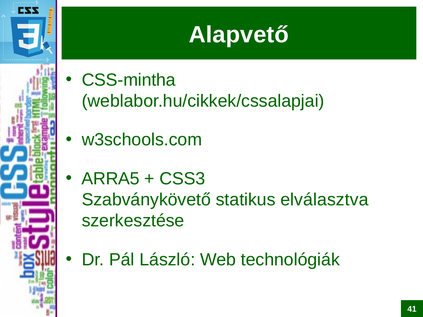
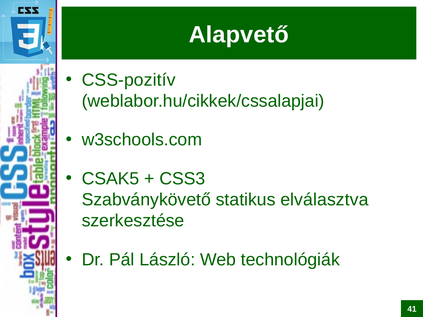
CSS-mintha: CSS-mintha -> CSS-pozitív (129, 80)
ARRA5: ARRA5 -> CSAK5 (111, 179)
